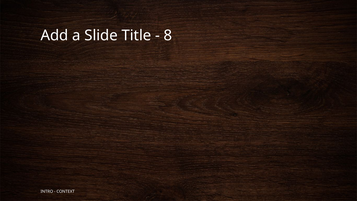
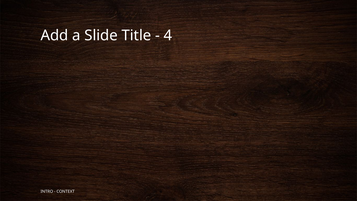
8: 8 -> 4 (168, 36)
